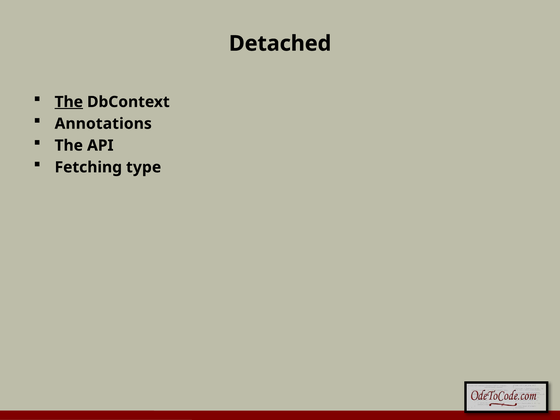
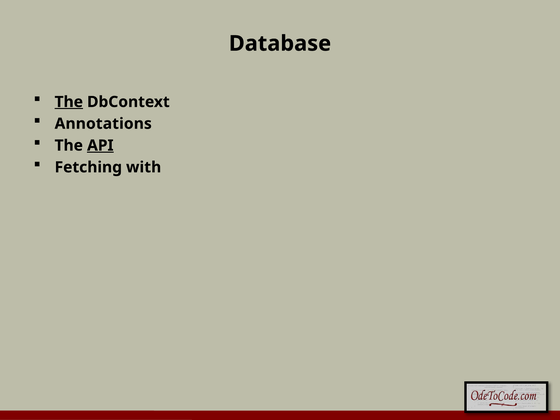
Detached: Detached -> Database (280, 44)
API underline: none -> present (100, 145)
type: type -> with (144, 167)
